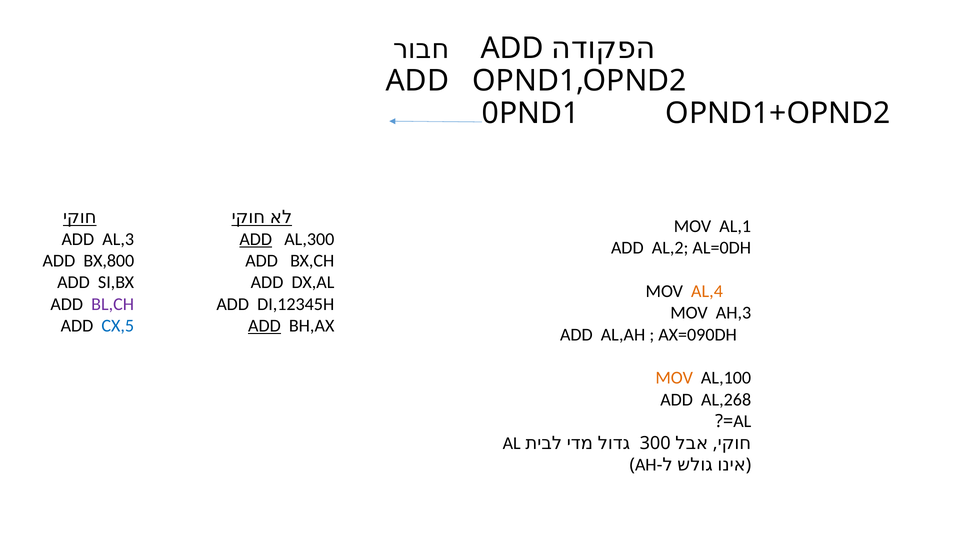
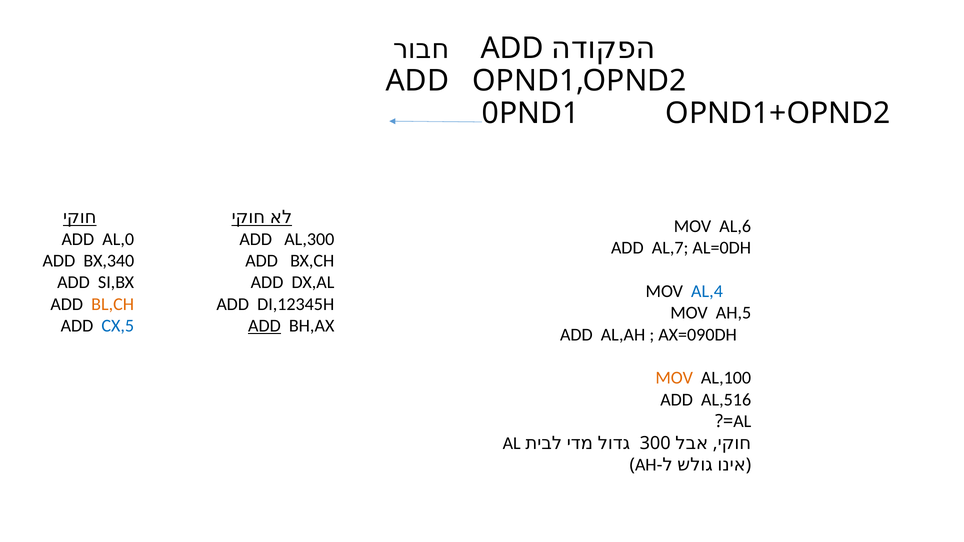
AL,1: AL,1 -> AL,6 (735, 226)
AL,3: AL,3 -> AL,0 (118, 239)
ADD underline: present -> none (256, 239)
AL,2: AL,2 -> AL,7 (670, 248)
BX,800: BX,800 -> BX,340 (109, 261)
AL,4 colour: orange -> blue (707, 291)
BL,CH colour: purple -> orange (113, 304)
AH,3: AH,3 -> AH,5 (734, 313)
AL,268: AL,268 -> AL,516 (726, 400)
